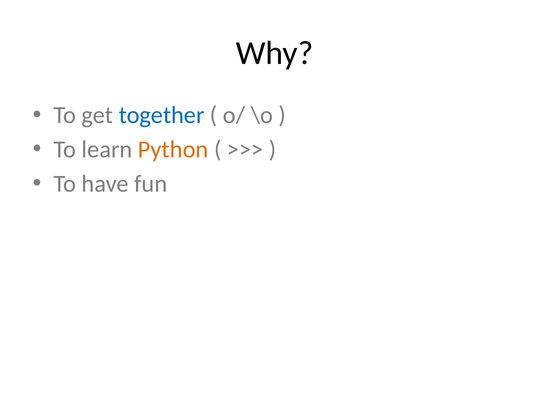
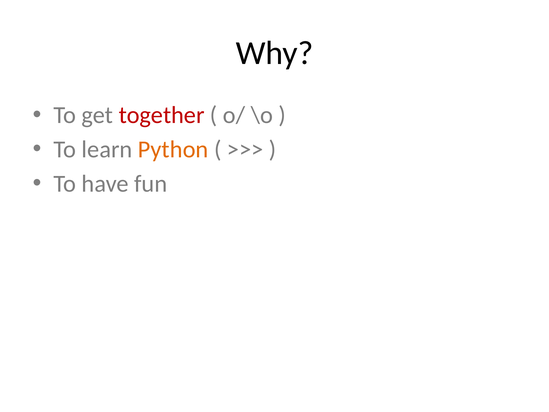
together colour: blue -> red (162, 115)
